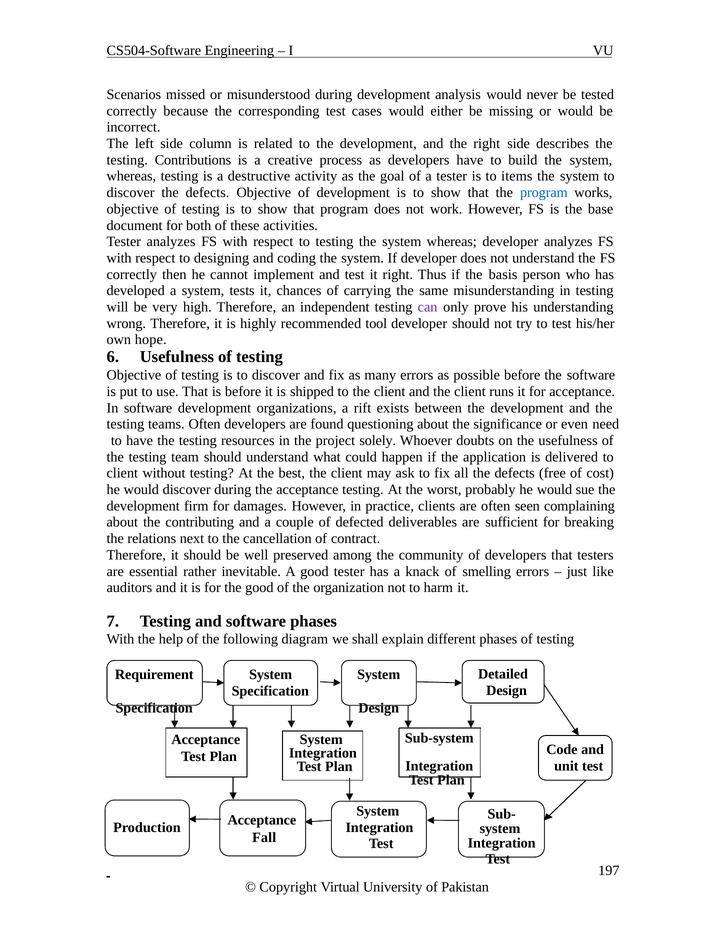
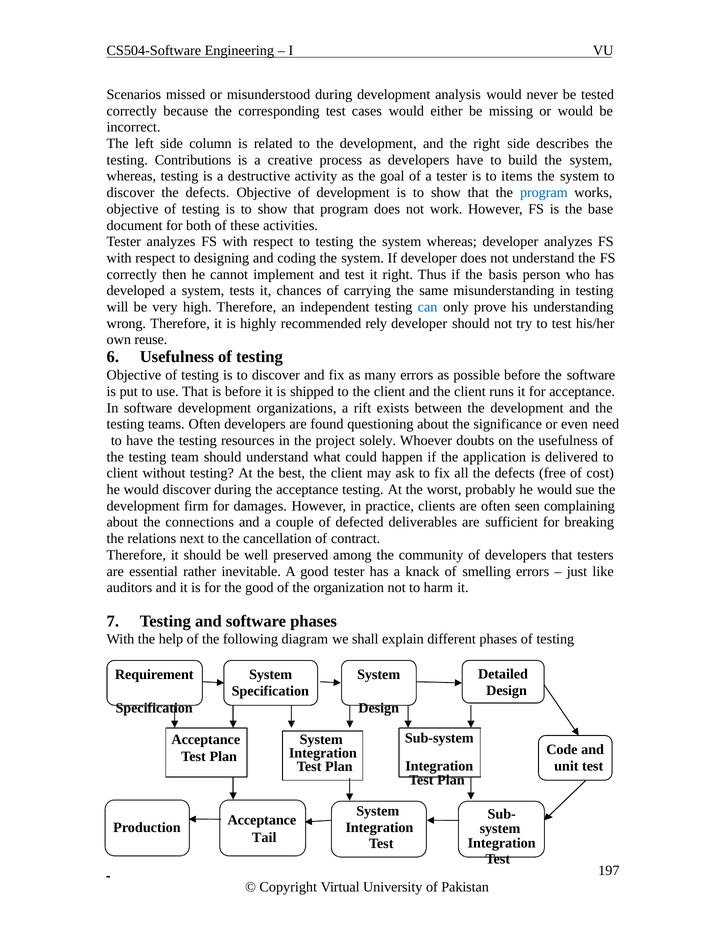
can colour: purple -> blue (428, 307)
tool: tool -> rely (376, 323)
hope: hope -> reuse (151, 340)
contributing: contributing -> connections (200, 522)
Fall: Fall -> Tail (264, 838)
